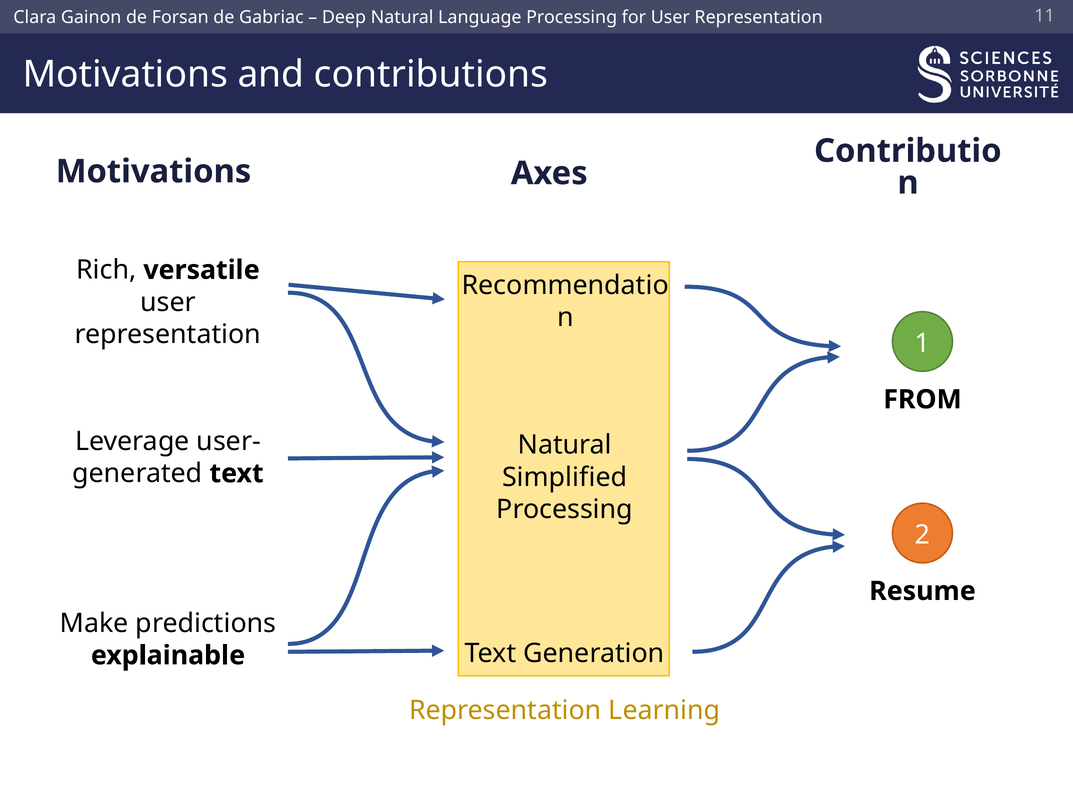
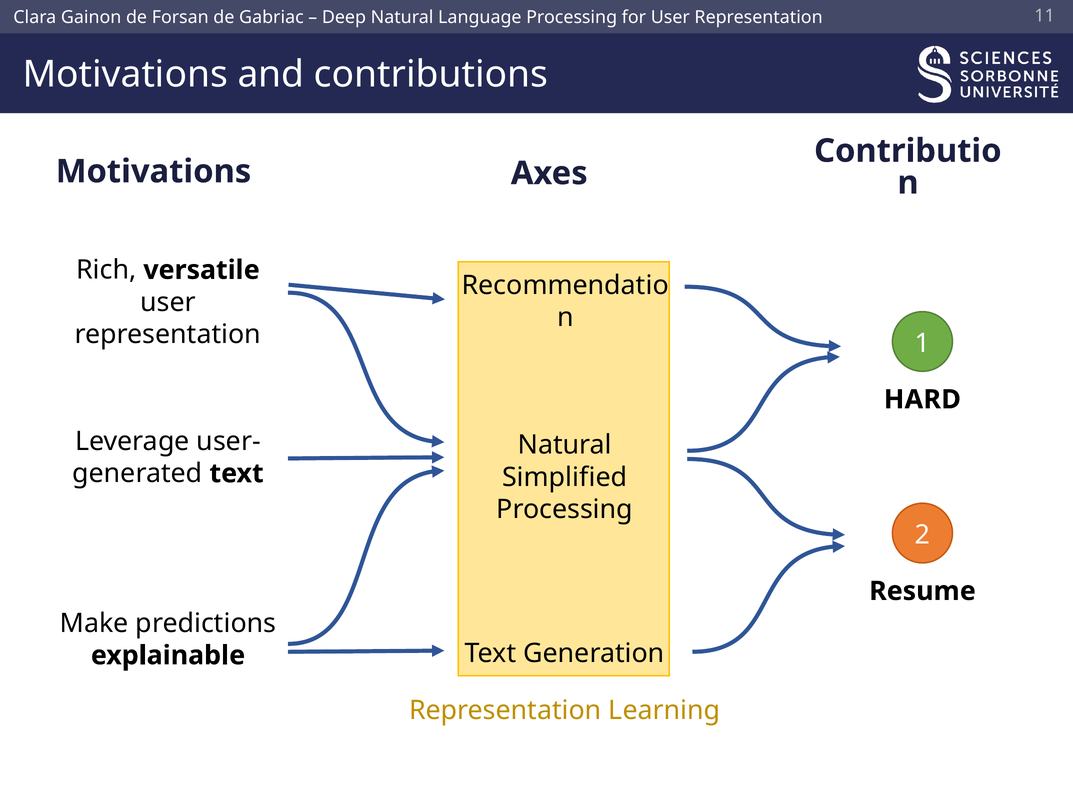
FROM: FROM -> HARD (922, 399)
